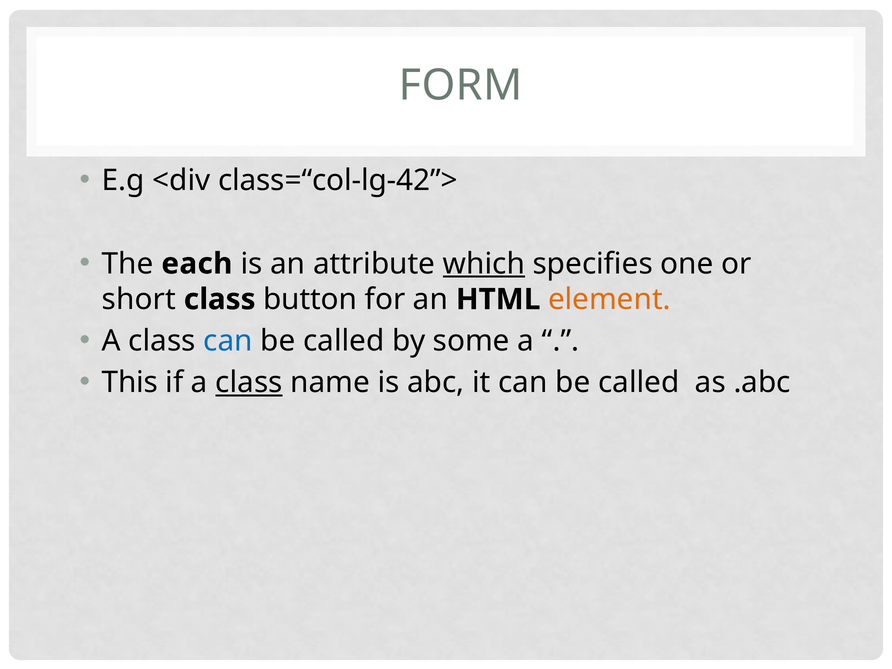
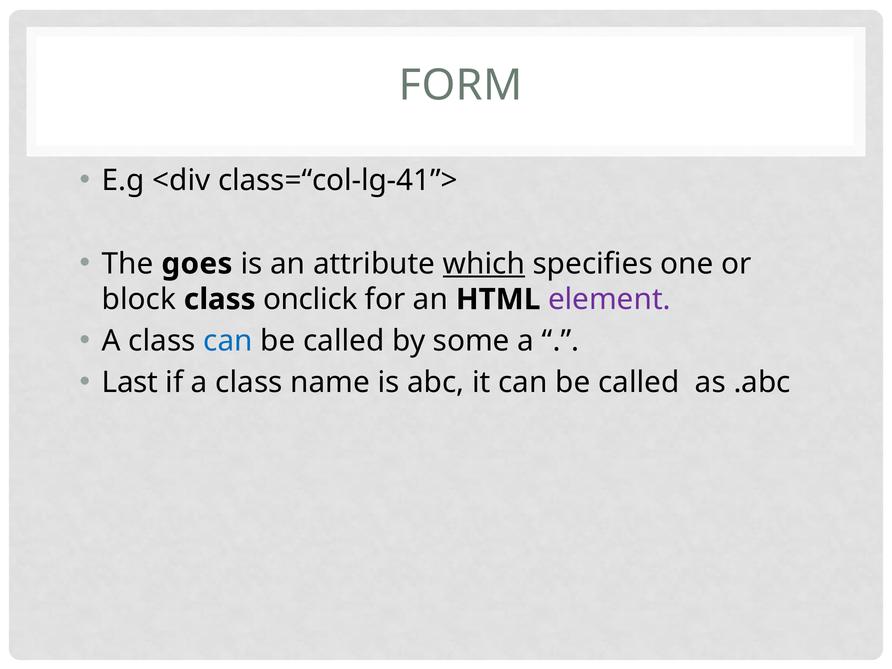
class=“col-lg-42”>: class=“col-lg-42”> -> class=“col-lg-41”> (338, 180)
each: each -> goes (197, 264)
short: short -> block (139, 299)
button: button -> onclick (310, 299)
element colour: orange -> purple (609, 299)
This: This -> Last (130, 383)
class underline: present -> none (249, 383)
